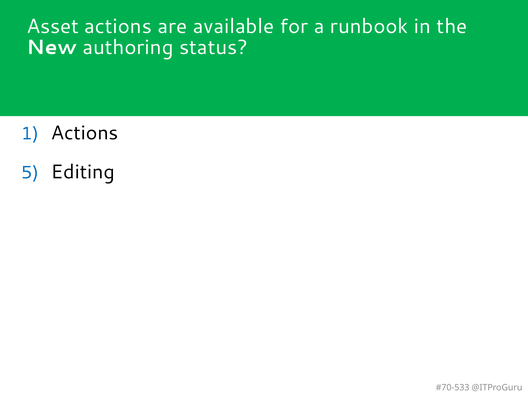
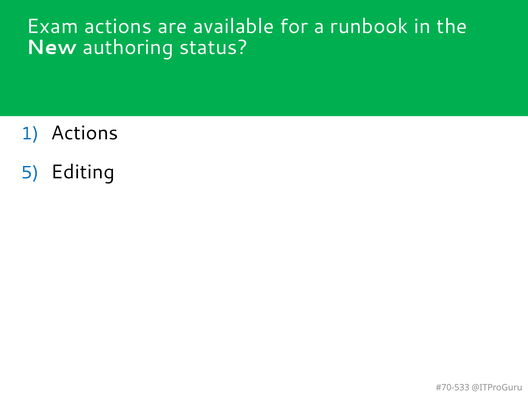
Asset: Asset -> Exam (53, 26)
